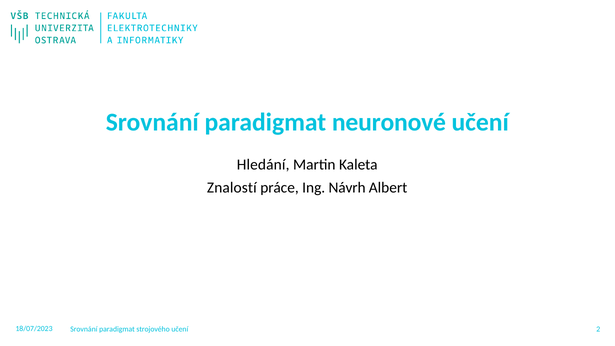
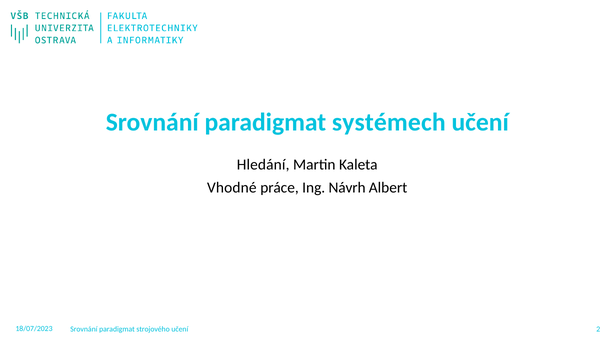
neuronové: neuronové -> systémech (389, 122)
Znalostí: Znalostí -> Vhodné (232, 188)
